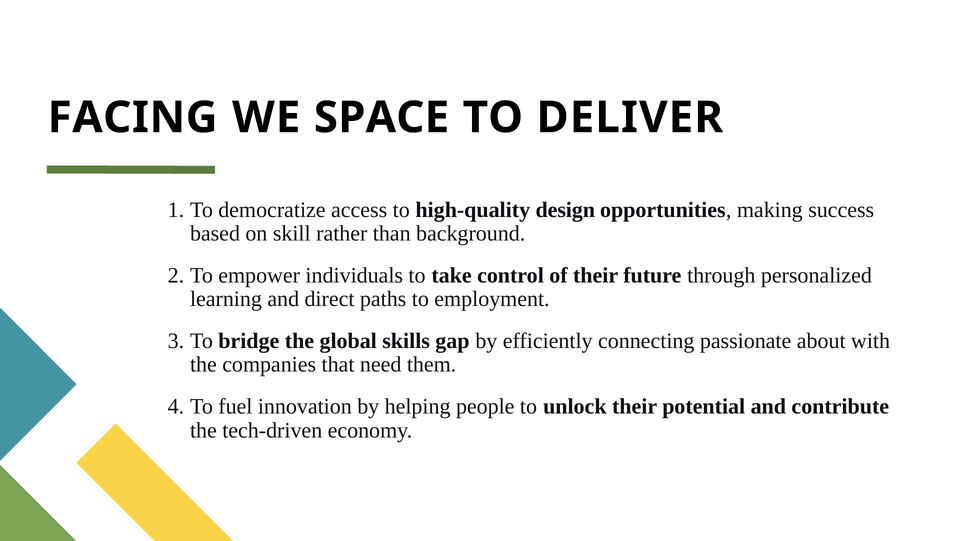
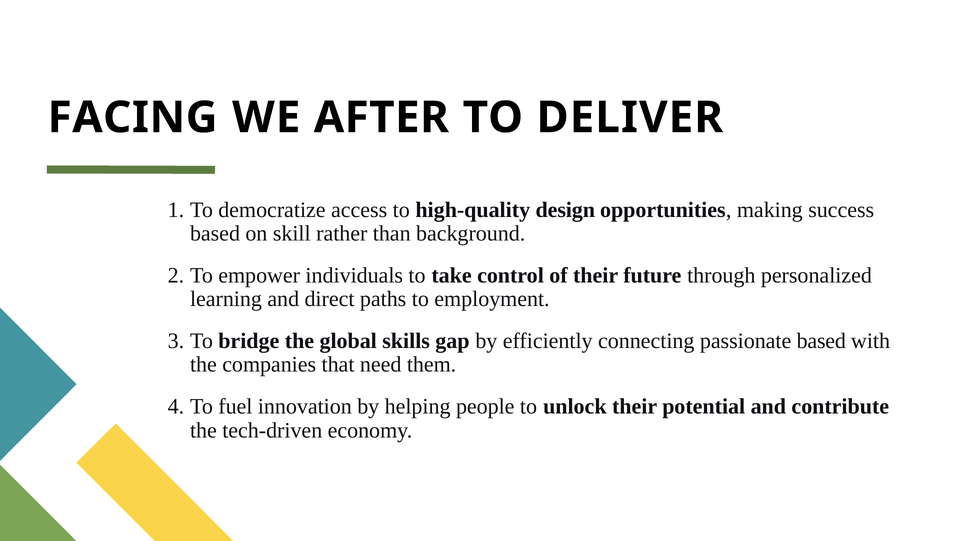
SPACE: SPACE -> AFTER (381, 118)
passionate about: about -> based (821, 341)
